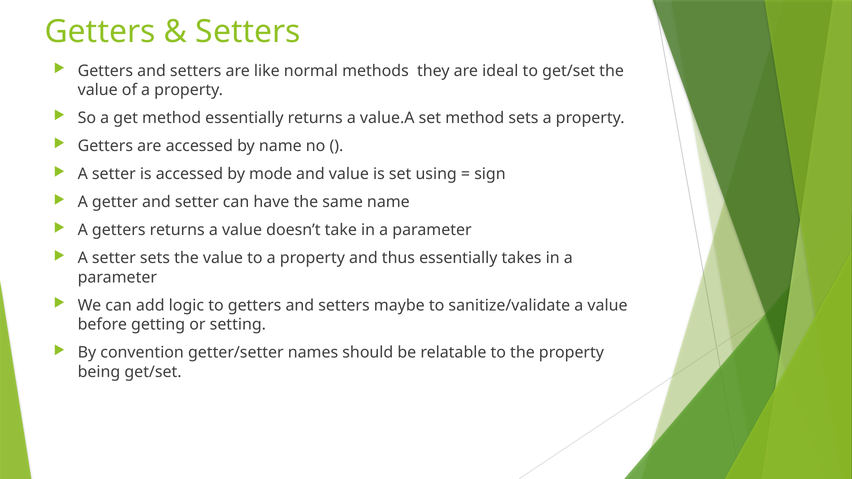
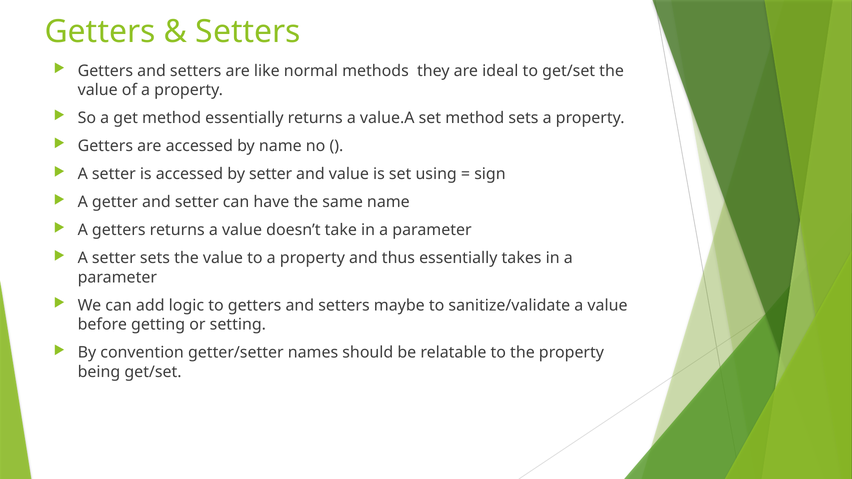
by mode: mode -> setter (271, 174)
